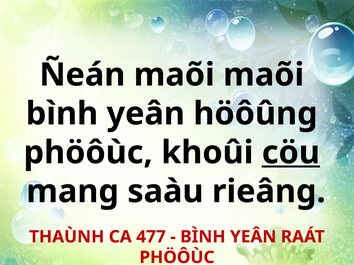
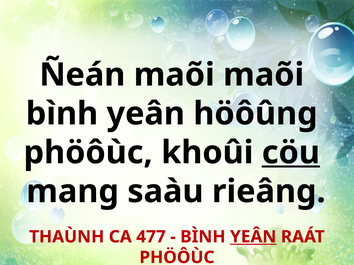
YEÂN underline: none -> present (253, 237)
